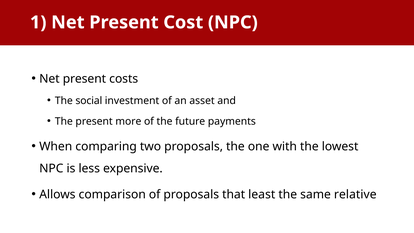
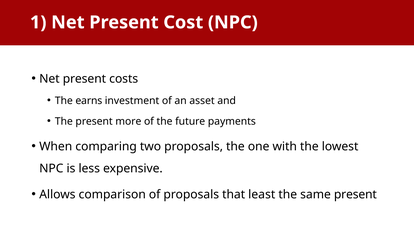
social: social -> earns (89, 101)
same relative: relative -> present (355, 194)
